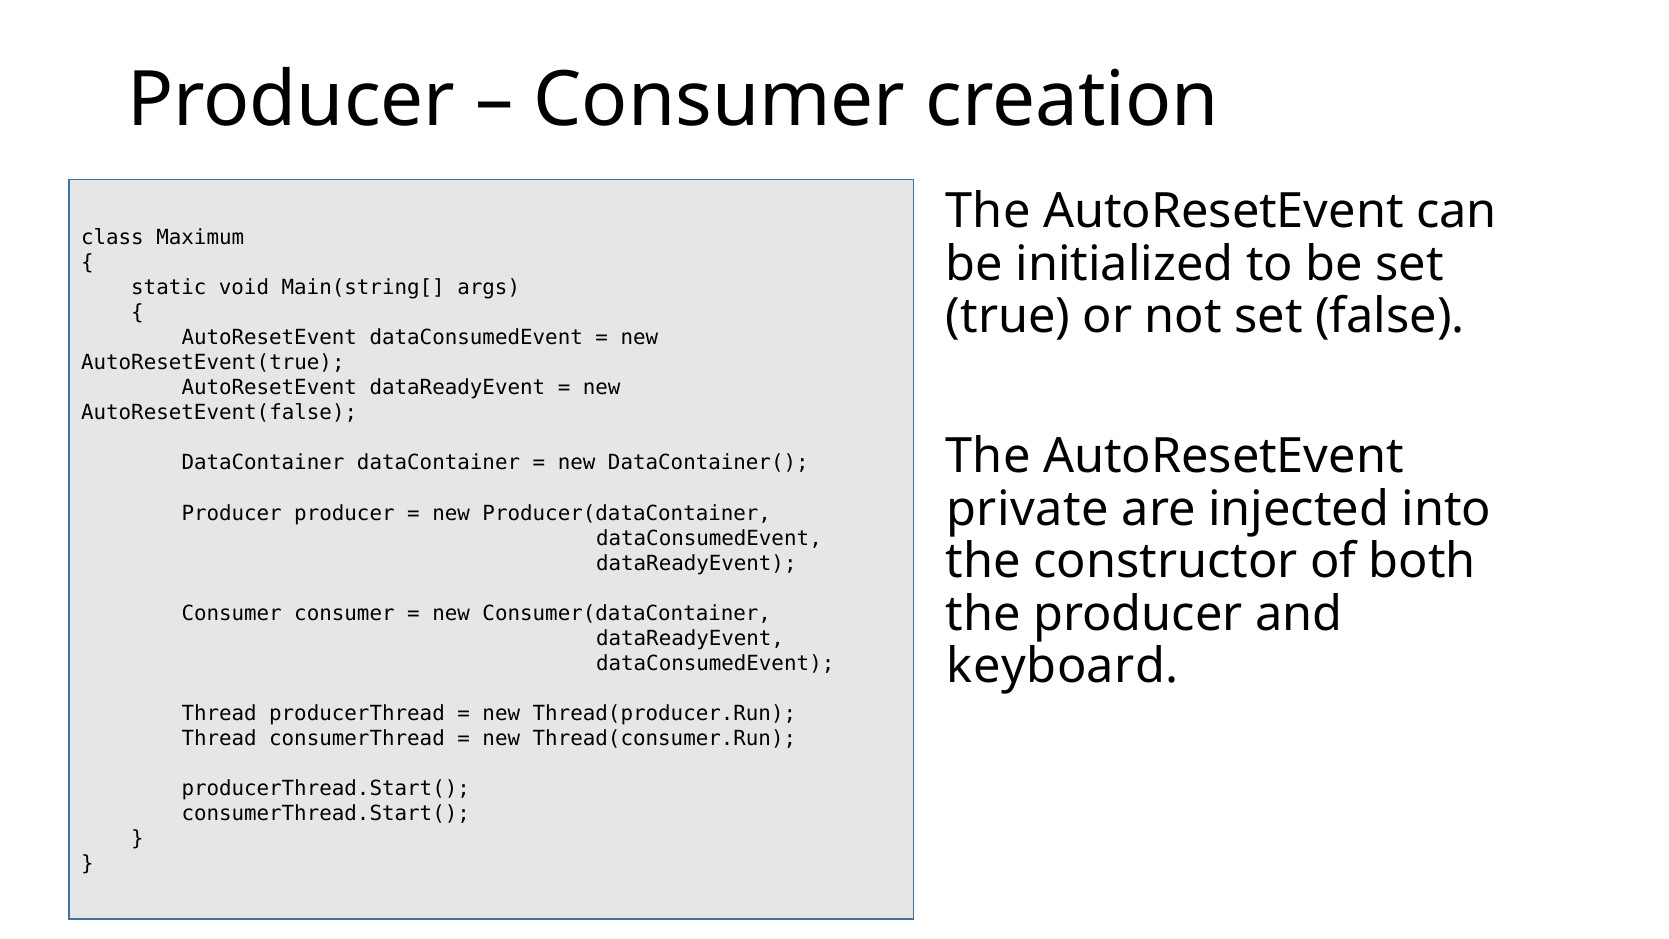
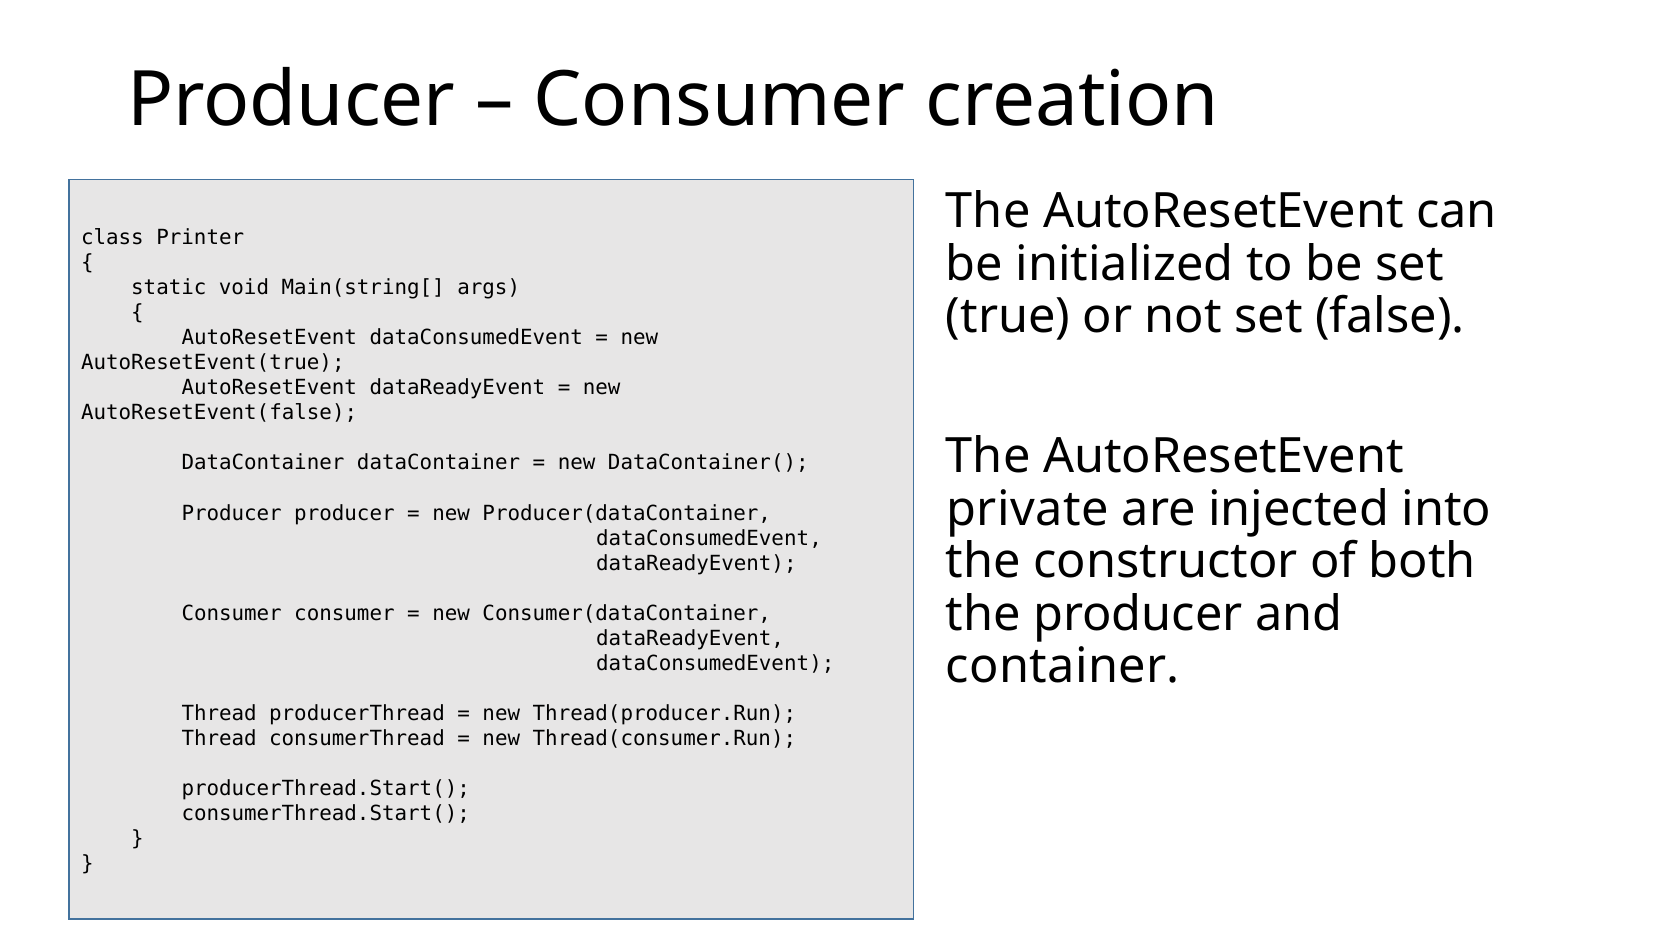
Maximum: Maximum -> Printer (200, 238)
keyboard: keyboard -> container (1063, 666)
